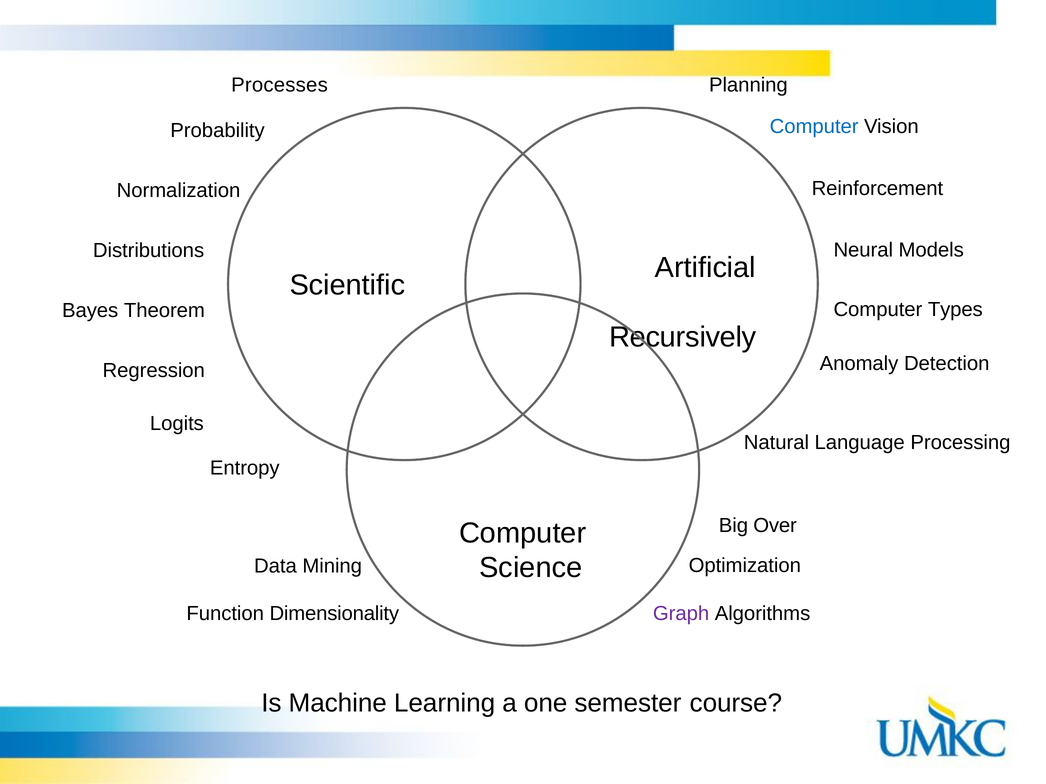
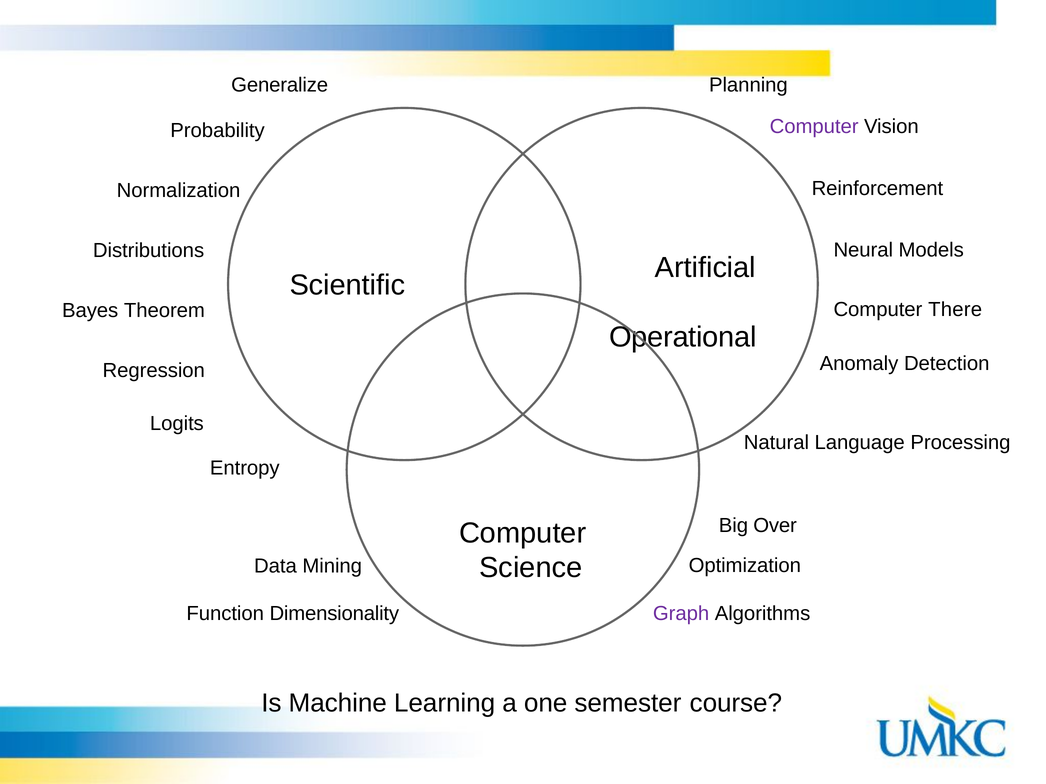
Processes: Processes -> Generalize (280, 85)
Computer colour: blue -> purple (814, 127)
Types: Types -> There (955, 310)
Recursively: Recursively -> Operational (683, 337)
